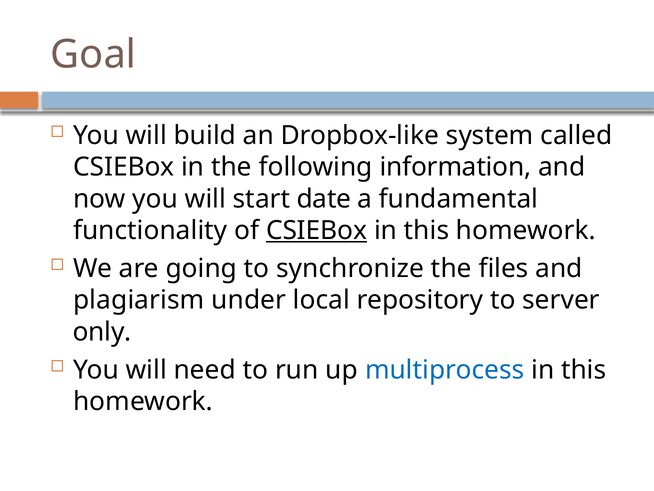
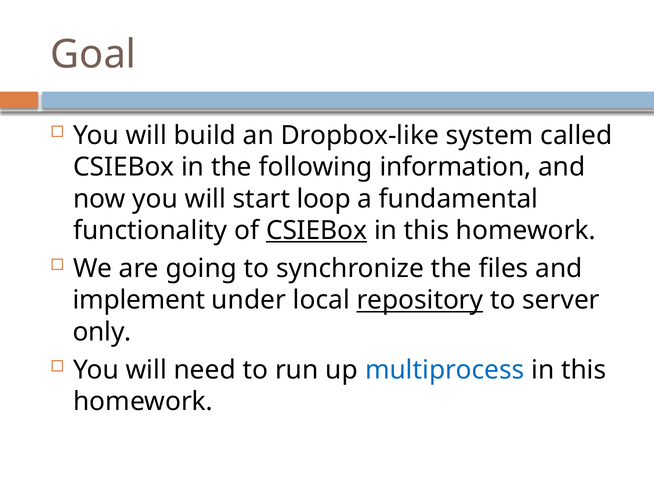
date: date -> loop (324, 199)
plagiarism: plagiarism -> implement (139, 300)
repository underline: none -> present (420, 300)
